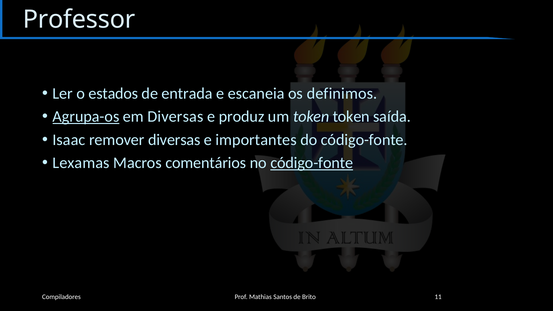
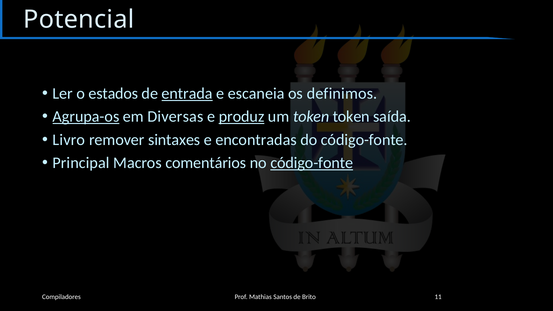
Professor: Professor -> Potencial (79, 19)
entrada underline: none -> present (187, 93)
produz underline: none -> present (242, 117)
Isaac: Isaac -> Livro (69, 140)
remover diversas: diversas -> sintaxes (174, 140)
importantes: importantes -> encontradas (256, 140)
Lexamas: Lexamas -> Principal (81, 163)
